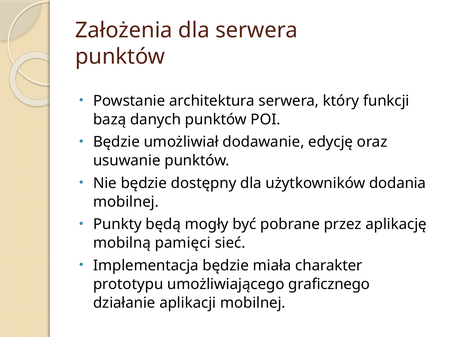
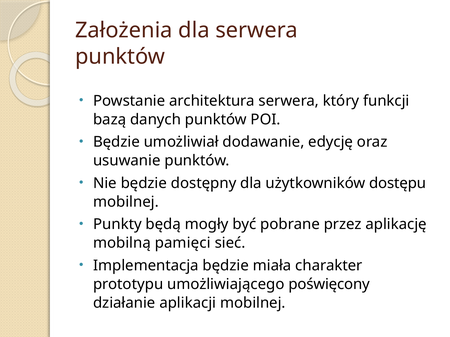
dodania: dodania -> dostępu (398, 183)
graficznego: graficznego -> poświęcony (329, 285)
